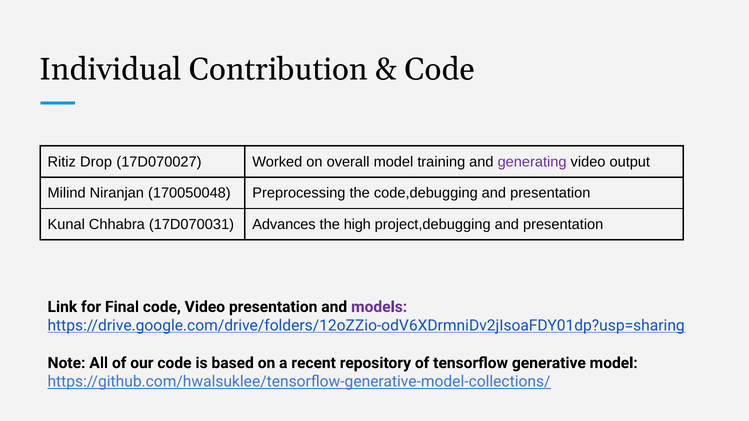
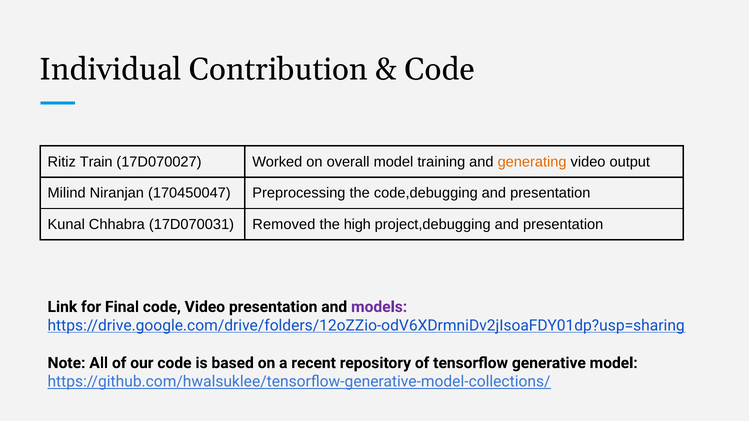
Drop: Drop -> Train (96, 162)
generating colour: purple -> orange (532, 162)
170050048: 170050048 -> 170450047 (189, 193)
Advances: Advances -> Removed (284, 224)
